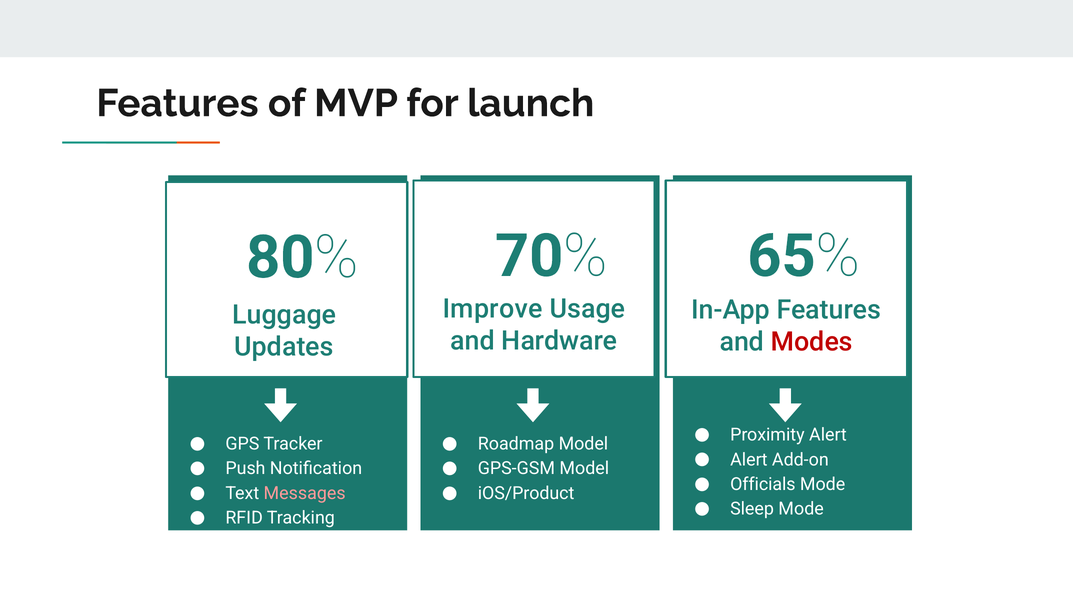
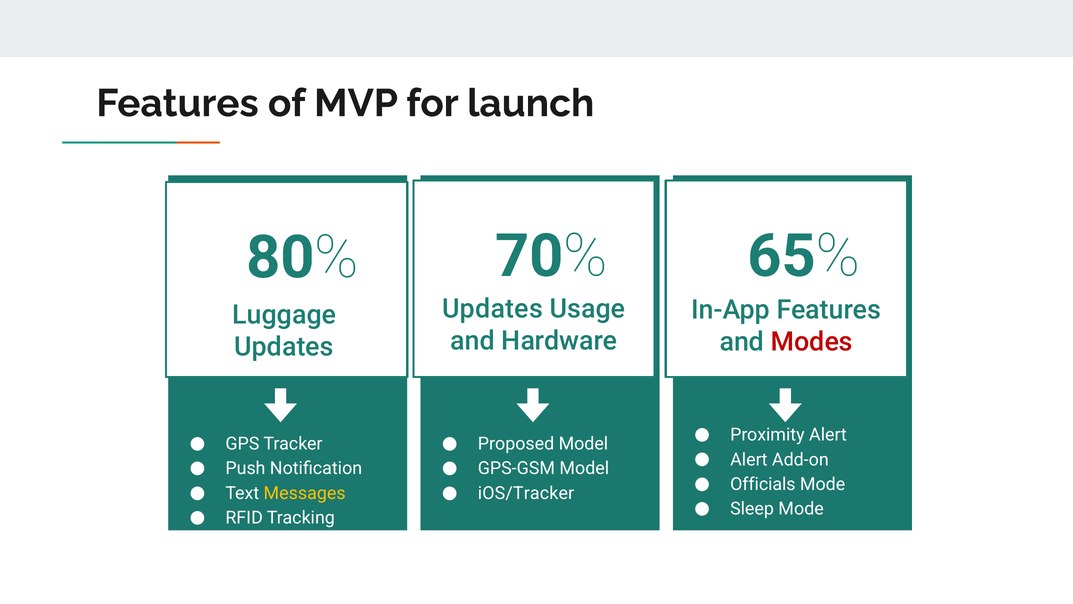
Improve: Improve -> Updates (493, 308)
Roadmap: Roadmap -> Proposed (516, 444)
Messages colour: pink -> yellow (305, 493)
iOS/Product: iOS/Product -> iOS/Tracker (526, 493)
